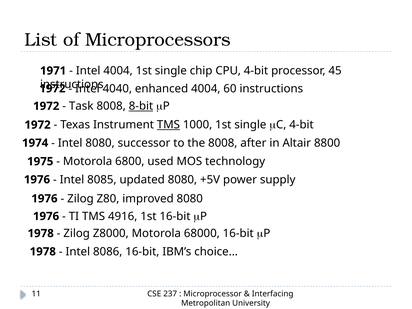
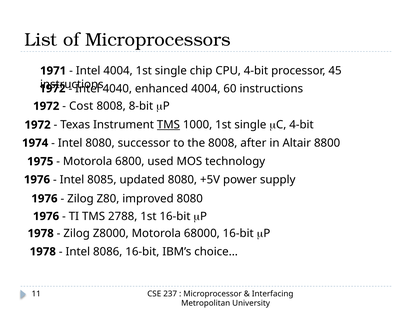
Task: Task -> Cost (81, 106)
8-bit underline: present -> none (141, 106)
4916: 4916 -> 2788 (123, 216)
